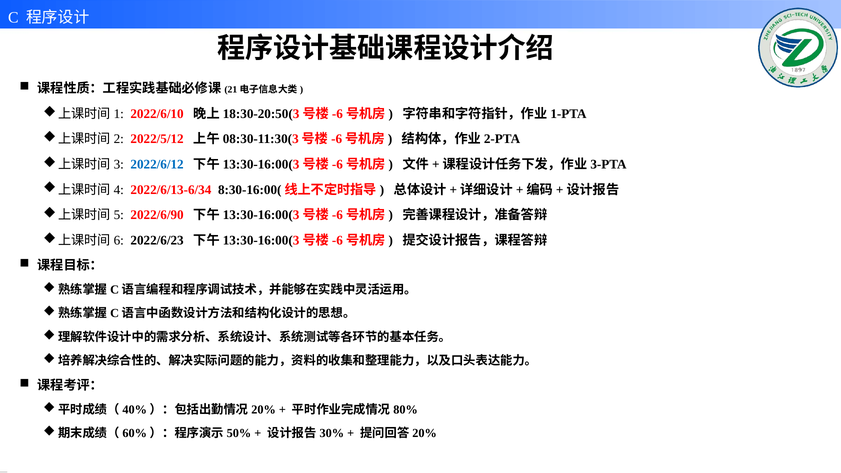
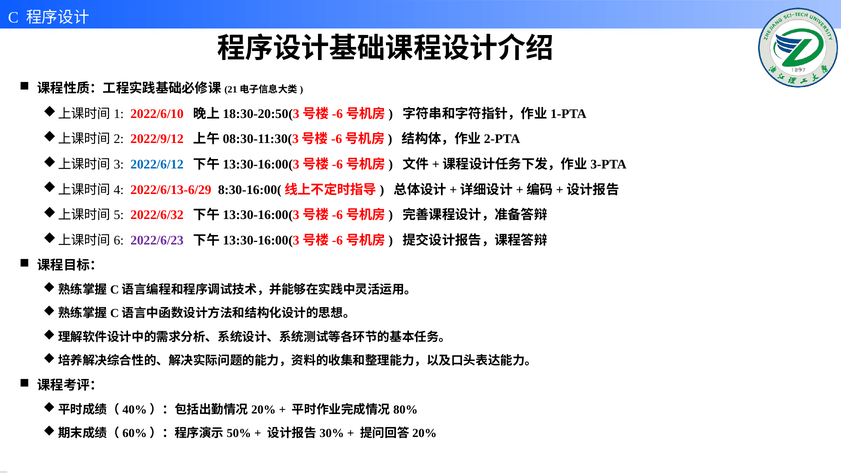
2022/5/12: 2022/5/12 -> 2022/9/12 (157, 139)
2022/6/13-6/34: 2022/6/13-6/34 -> 2022/6/13-6/29 (171, 190)
2022/6/90: 2022/6/90 -> 2022/6/32 (157, 215)
2022/6/23 colour: black -> purple (157, 240)
